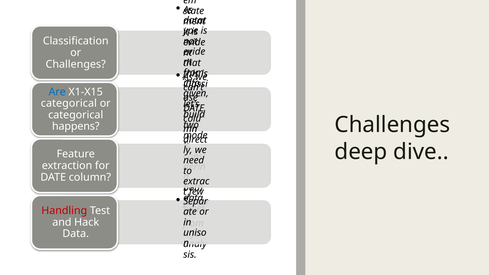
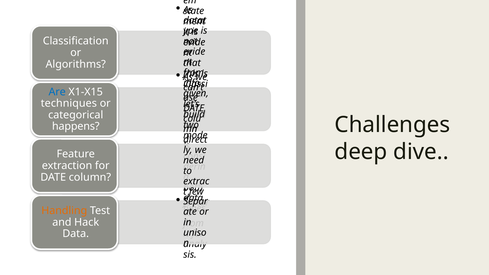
Challenges: Challenges -> Algorithms (76, 64)
categorical: categorical -> techniques (69, 103)
Handling colour: red -> orange (64, 211)
